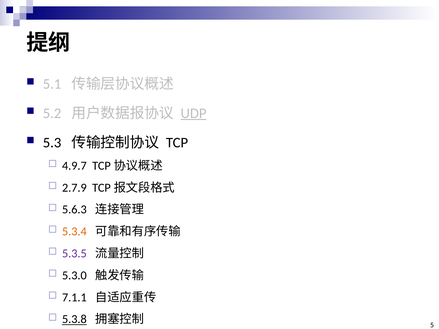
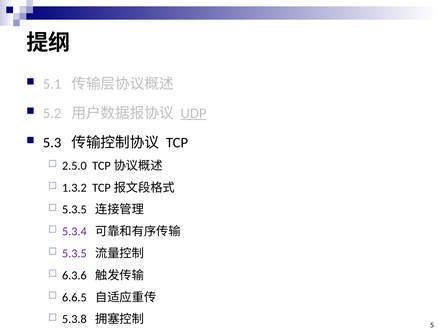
4.9.7: 4.9.7 -> 2.5.0 (74, 166)
2.7.9: 2.7.9 -> 1.3.2 (74, 188)
5.6.3: 5.6.3 -> 5.3.5 (74, 210)
5.3.4 colour: orange -> purple (74, 232)
5.3.0: 5.3.0 -> 6.3.6 (74, 276)
7.1.1: 7.1.1 -> 6.6.5 (74, 298)
5.3.8 underline: present -> none (74, 320)
